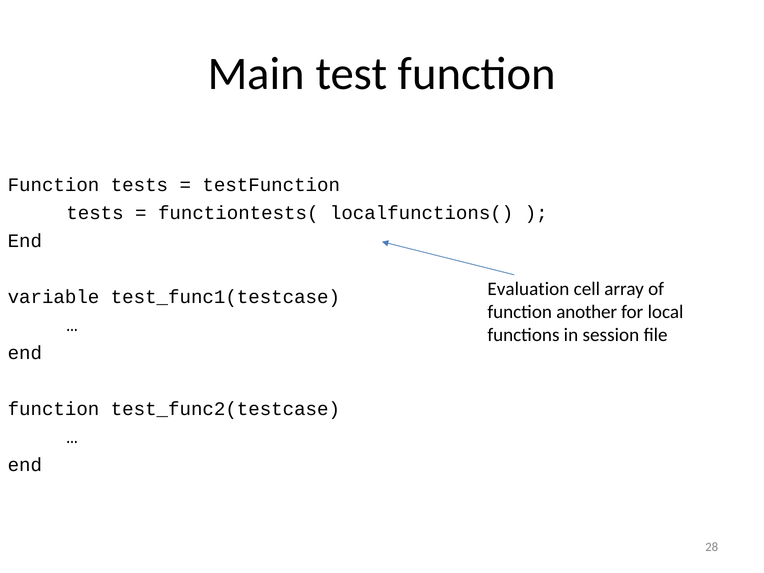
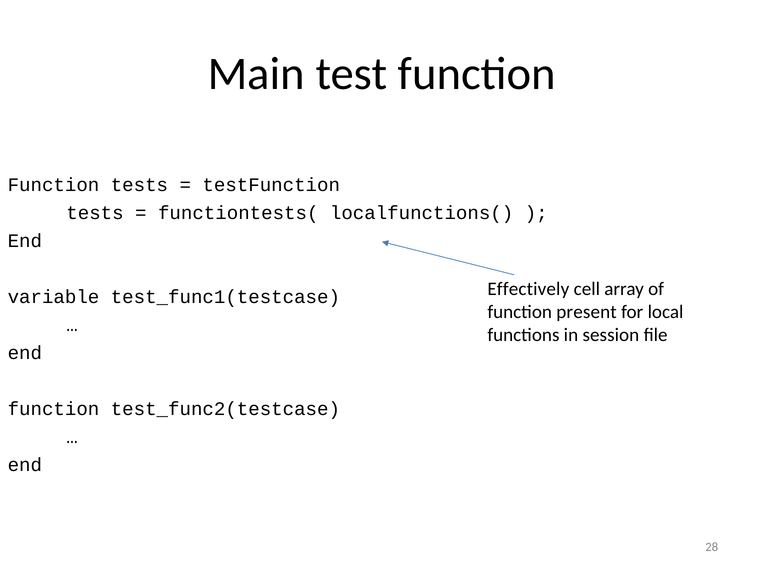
Evaluation: Evaluation -> Effectively (528, 289)
another: another -> present (587, 312)
